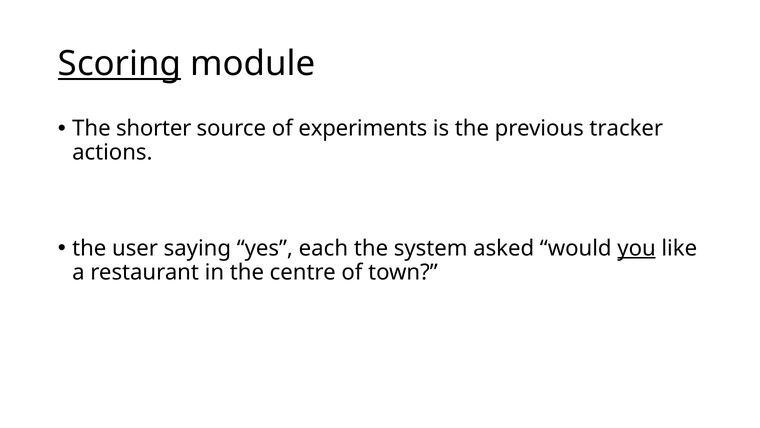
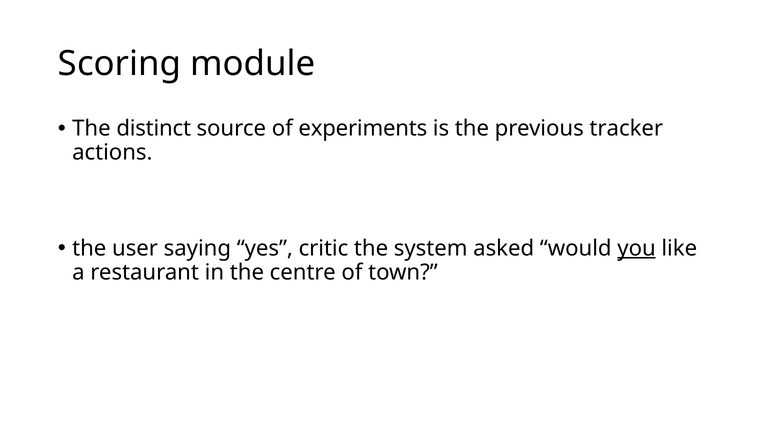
Scoring underline: present -> none (120, 64)
shorter: shorter -> distinct (154, 128)
each: each -> critic (323, 248)
